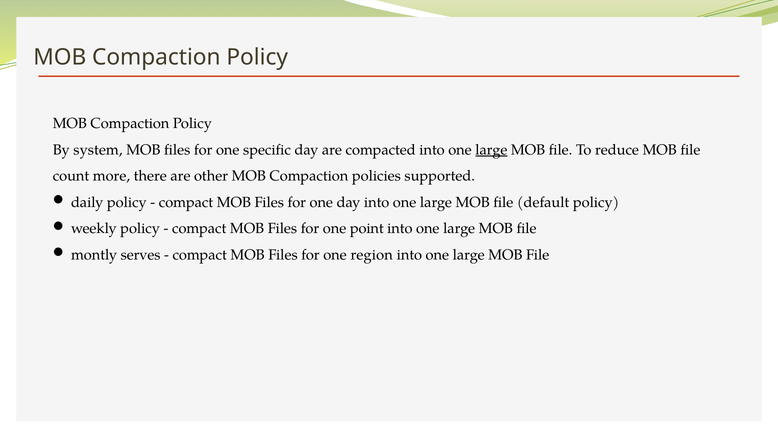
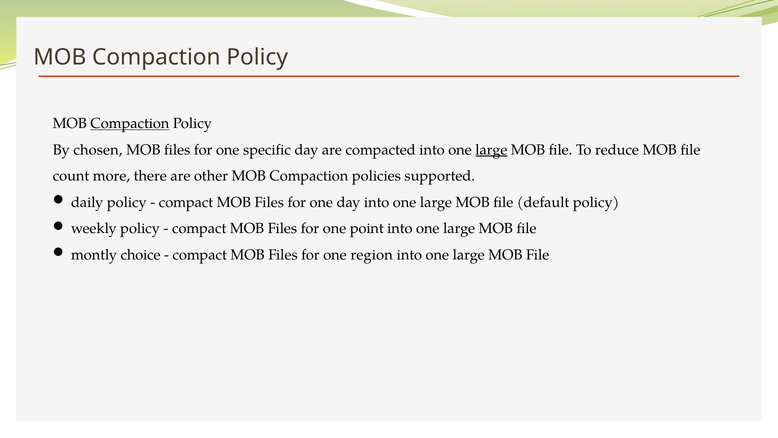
Compaction underline: none -> present (130, 123)
system: system -> chosen (98, 150)
serves: serves -> choice (141, 255)
